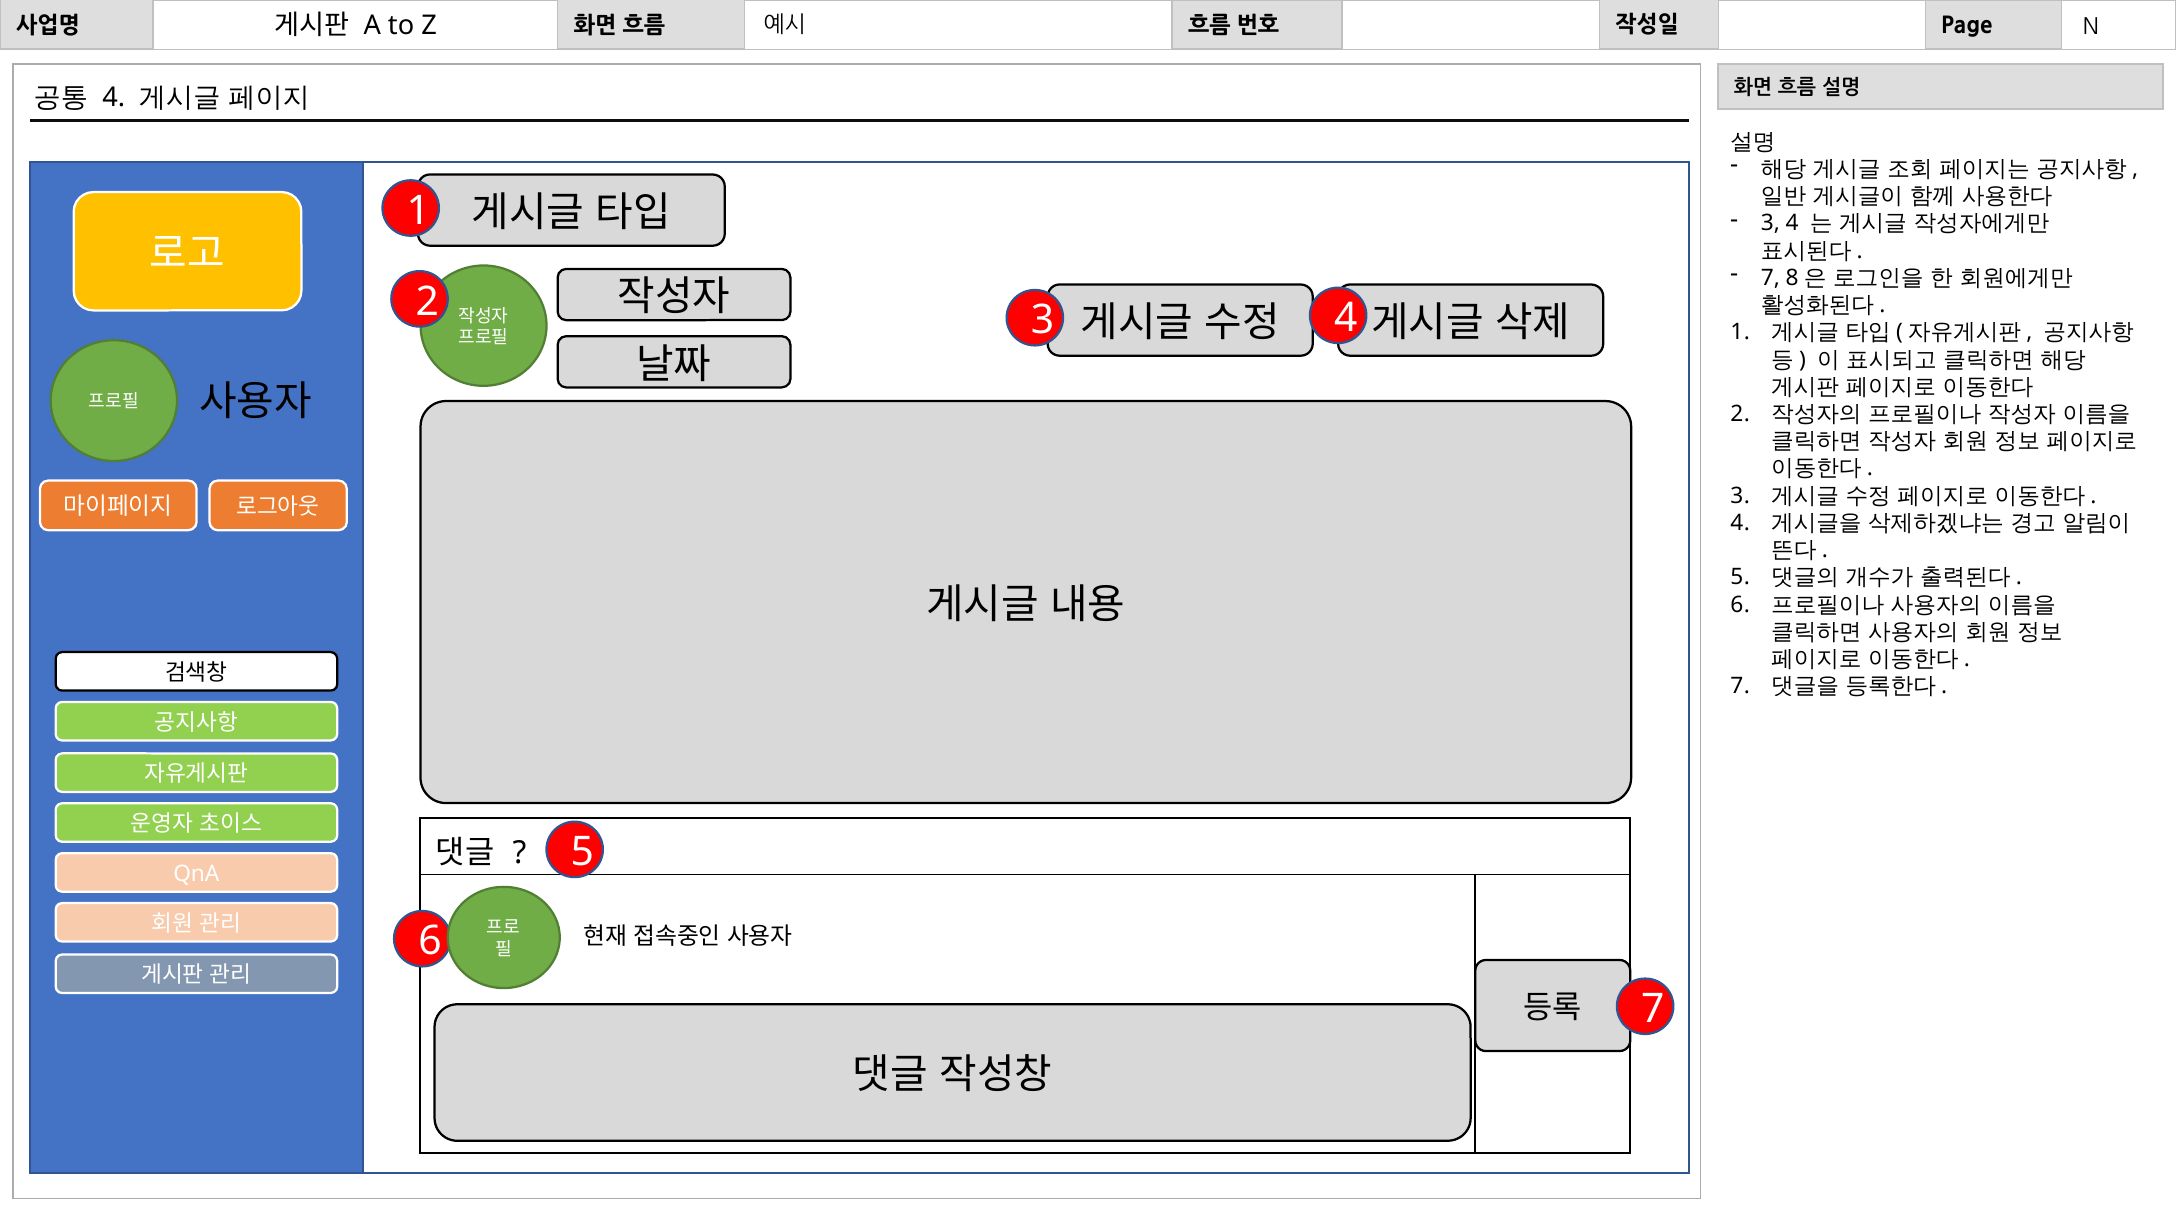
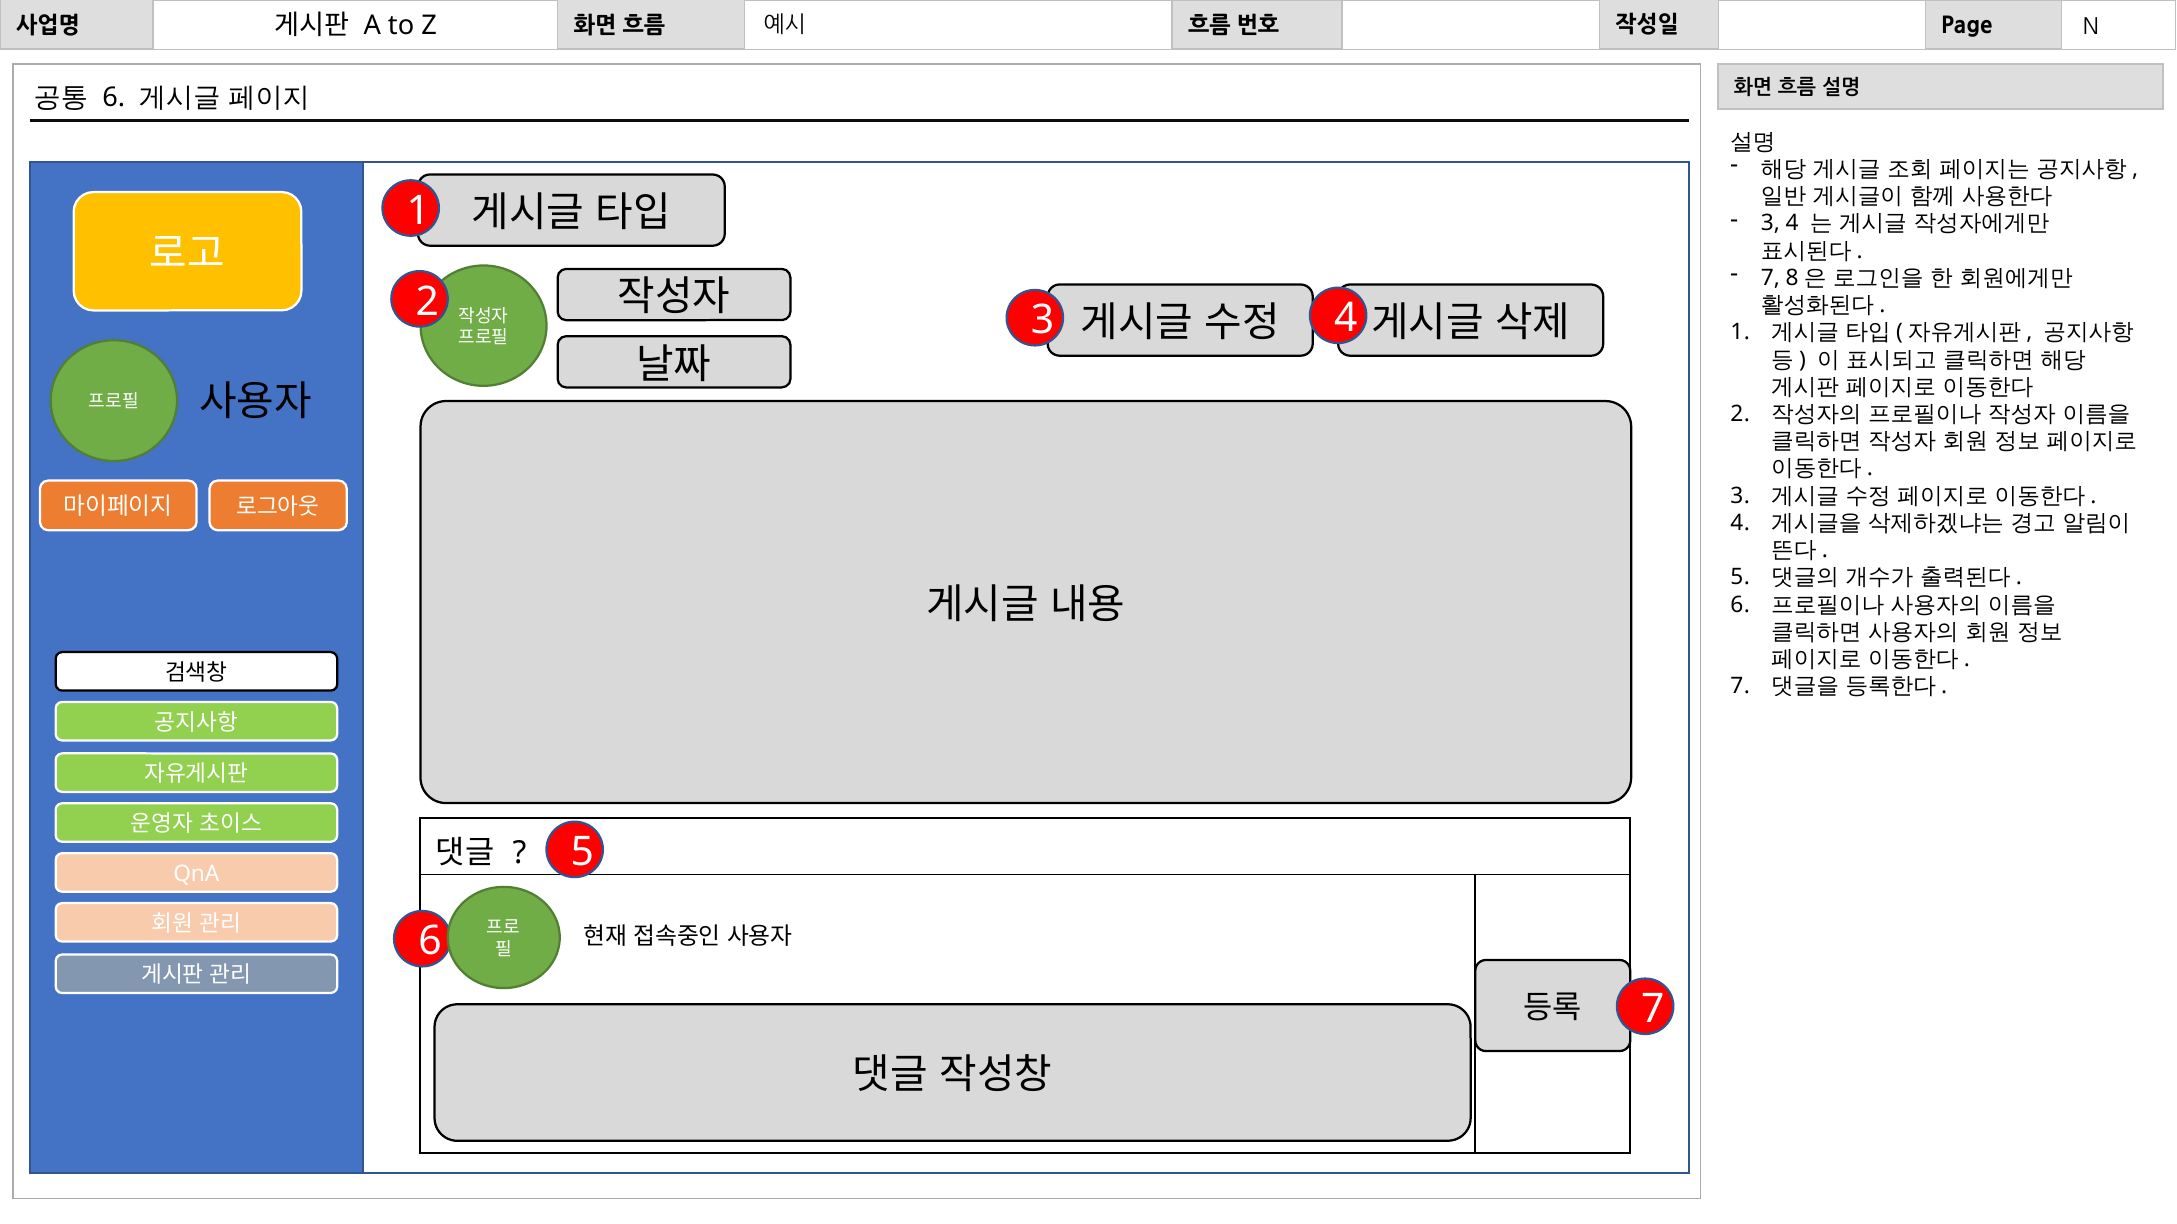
4: 4 -> 6 (114, 97)
